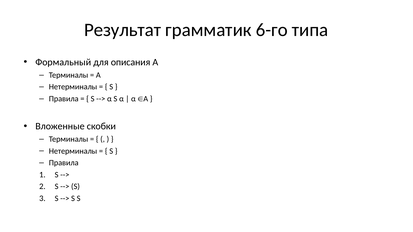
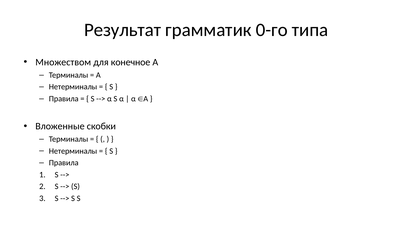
6-го: 6-го -> 0-го (272, 30)
Формальный: Формальный -> Множеством (63, 62)
описания: описания -> конечное (131, 62)
